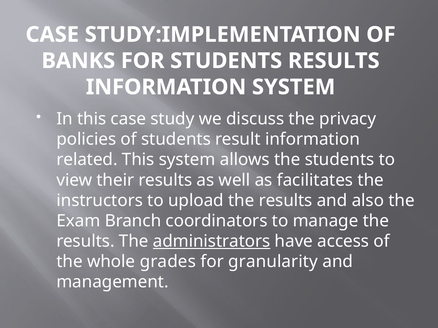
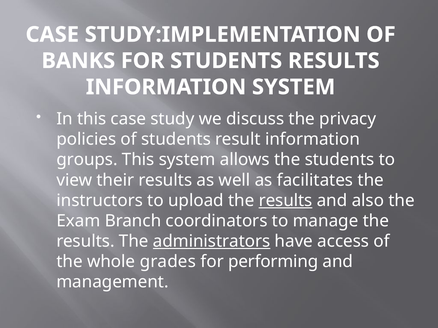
related: related -> groups (87, 160)
results underline: none -> present (286, 201)
granularity: granularity -> performing (273, 262)
